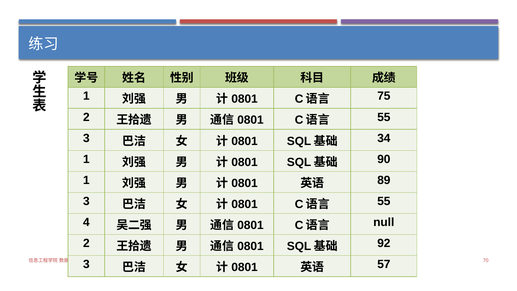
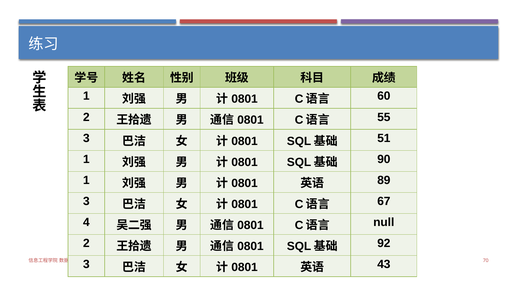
75: 75 -> 60 (384, 96)
34: 34 -> 51 (384, 138)
55: 55 -> 67 (384, 201)
57: 57 -> 43 (384, 264)
